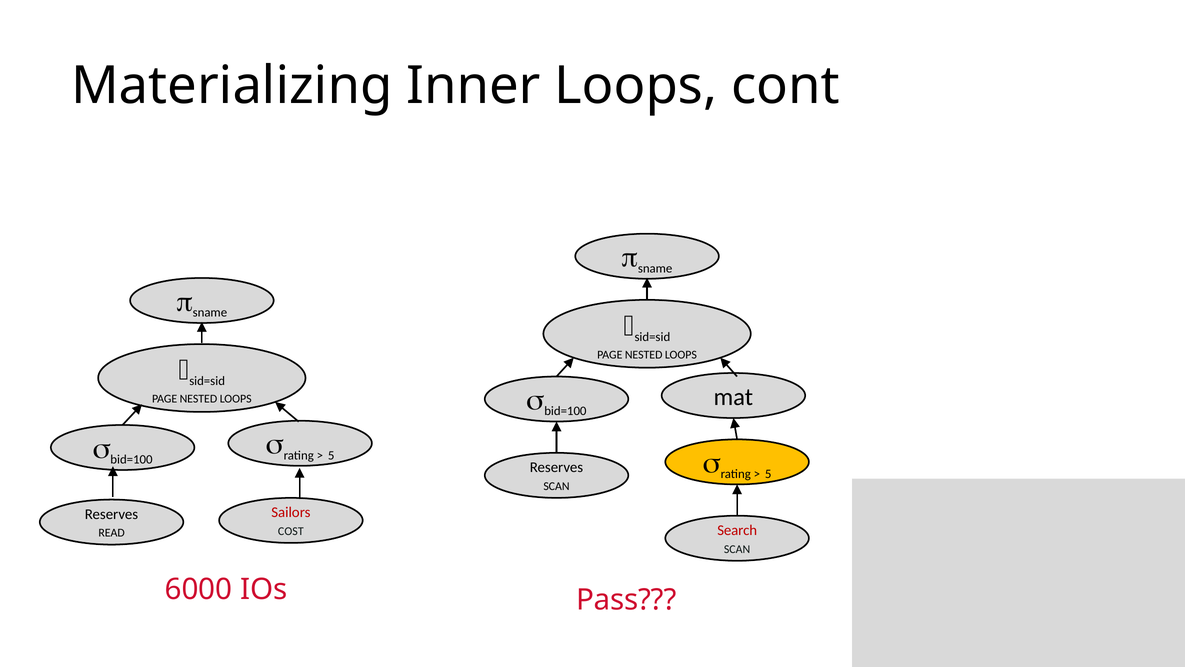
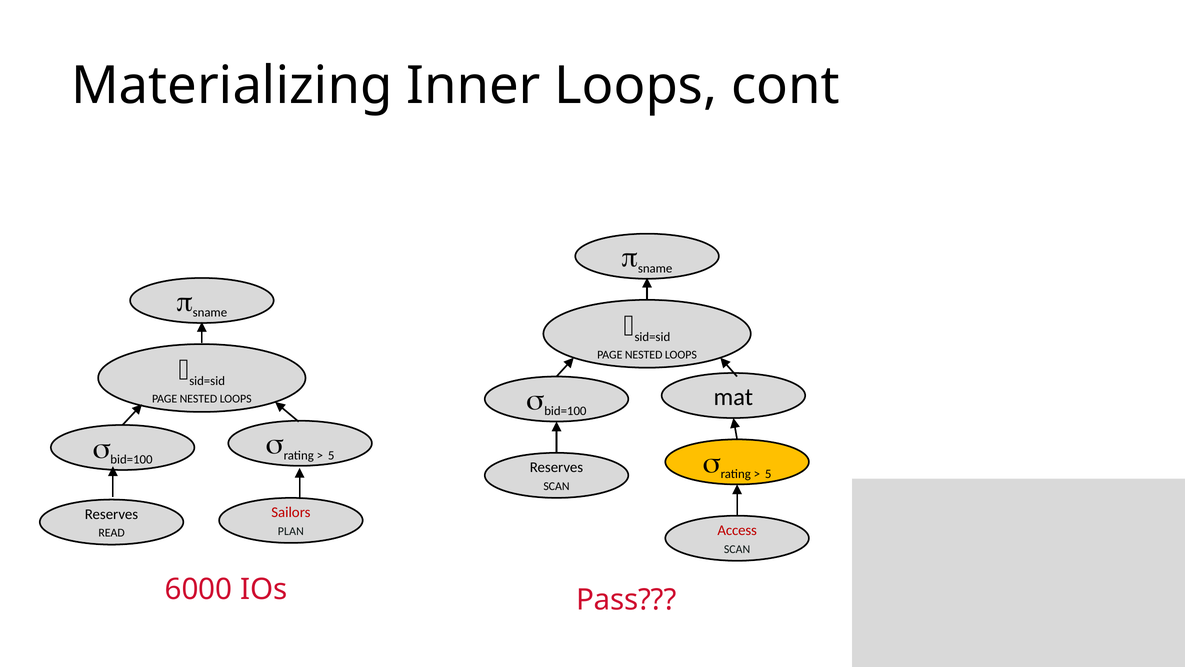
Search: Search -> Access (737, 530)
COST: COST -> PLAN (291, 531)
